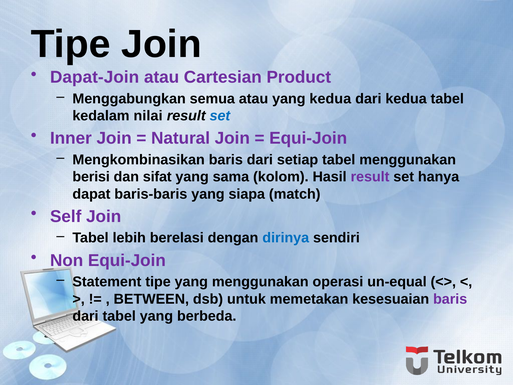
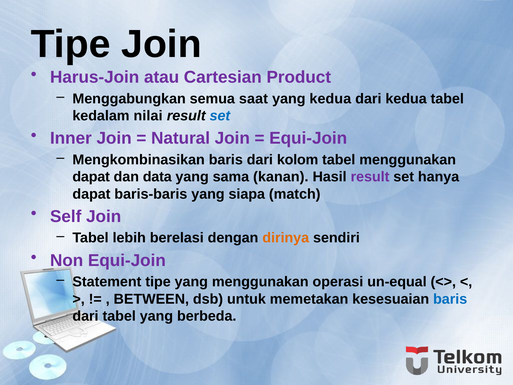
Dapat-Join: Dapat-Join -> Harus-Join (95, 77)
semua atau: atau -> saat (253, 99)
setiap: setiap -> kolom (298, 160)
berisi: berisi -> dapat (91, 177)
sifat: sifat -> data (157, 177)
kolom: kolom -> kanan (281, 177)
dirinya colour: blue -> orange (286, 238)
baris colour: purple -> blue (450, 299)
